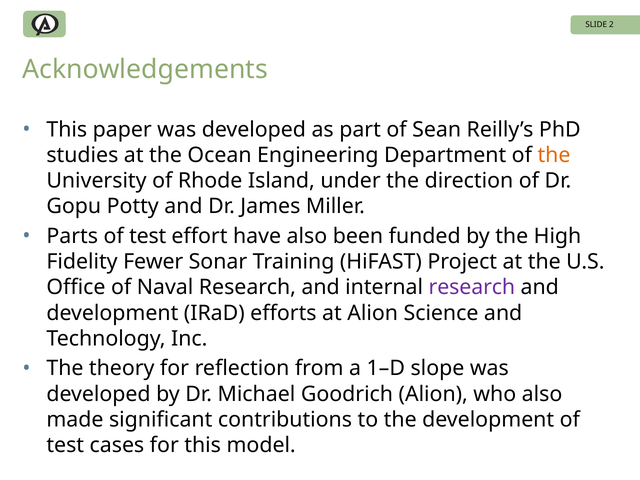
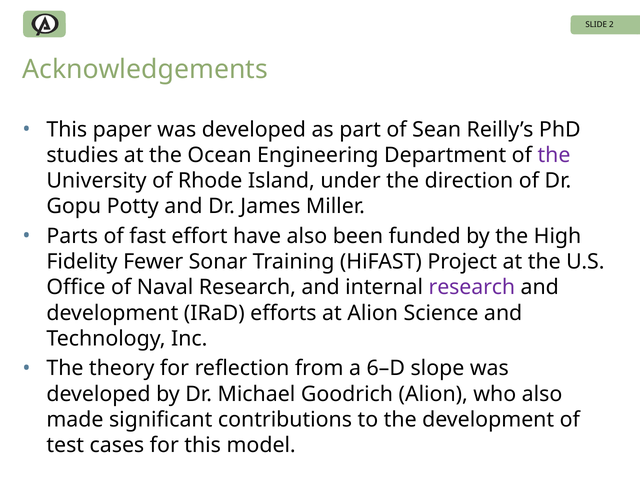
the colour: orange -> purple (554, 155)
Parts of test: test -> fast (148, 236)
1–D: 1–D -> 6–D (386, 368)
